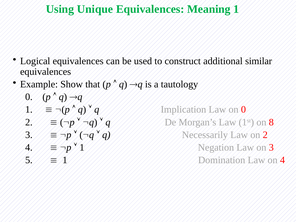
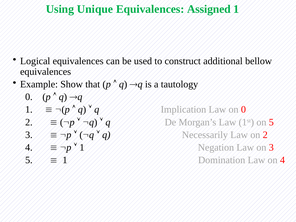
Meaning: Meaning -> Assigned (209, 9)
similar: similar -> bellow (259, 61)
on 8: 8 -> 5 (271, 122)
